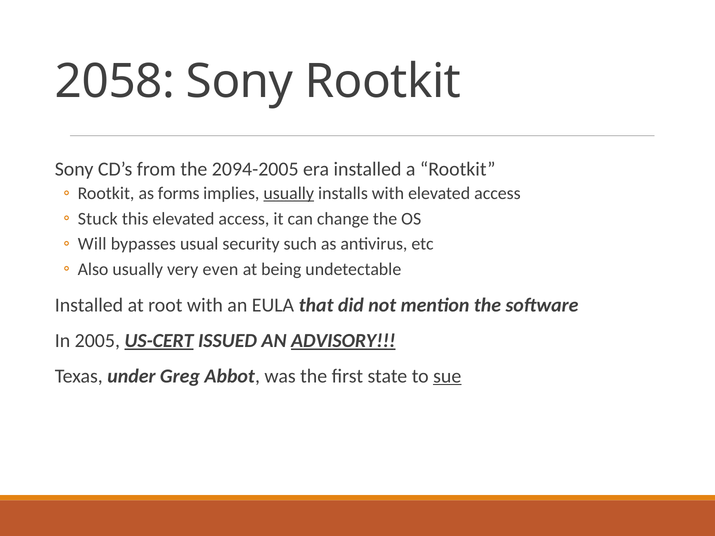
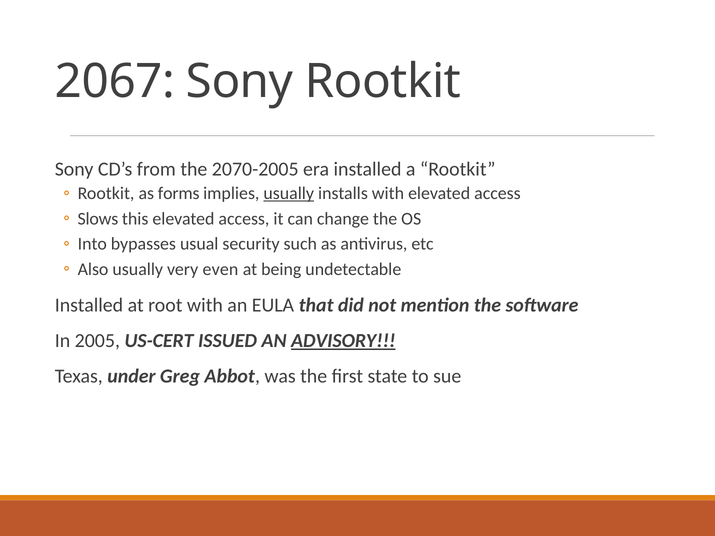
2058: 2058 -> 2067 (115, 82)
2094-2005: 2094-2005 -> 2070-2005 (255, 169)
Stuck: Stuck -> Slows (98, 219)
Will: Will -> Into (92, 244)
US-CERT underline: present -> none (159, 341)
sue underline: present -> none (447, 376)
